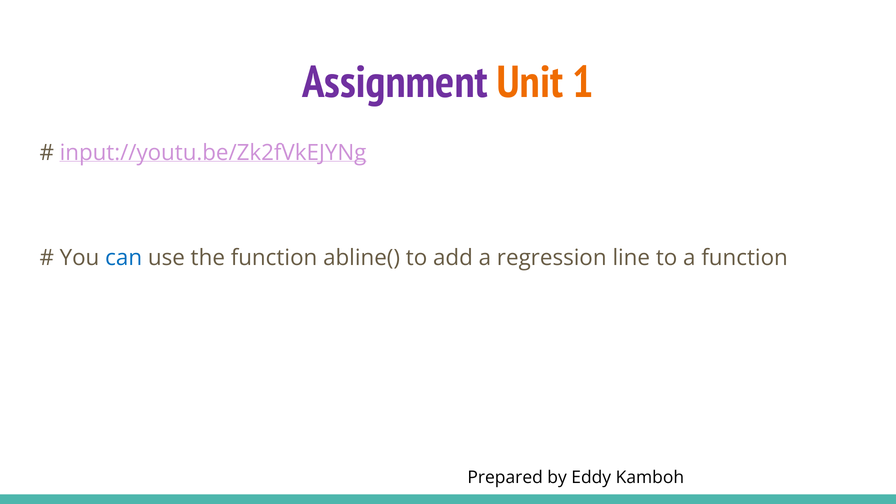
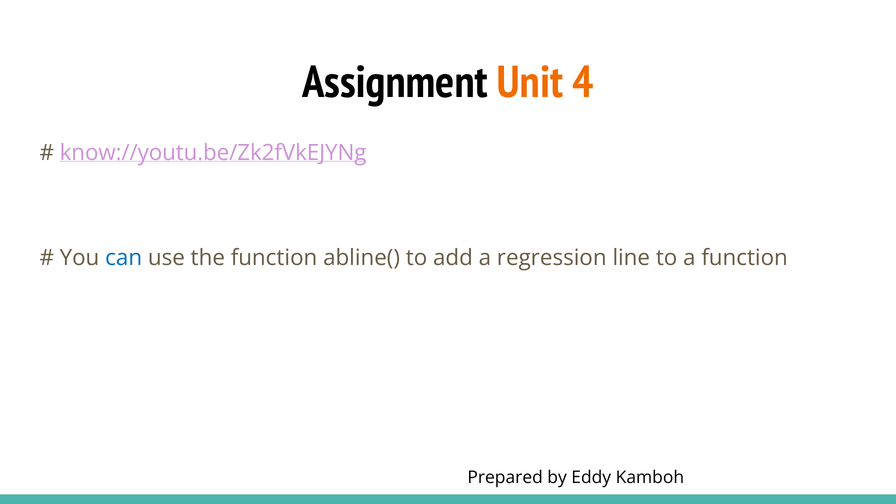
Assignment colour: purple -> black (395, 83)
1: 1 -> 4 (583, 83)
input://youtu.be/Zk2fVkEJYNg: input://youtu.be/Zk2fVkEJYNg -> know://youtu.be/Zk2fVkEJYNg (213, 153)
